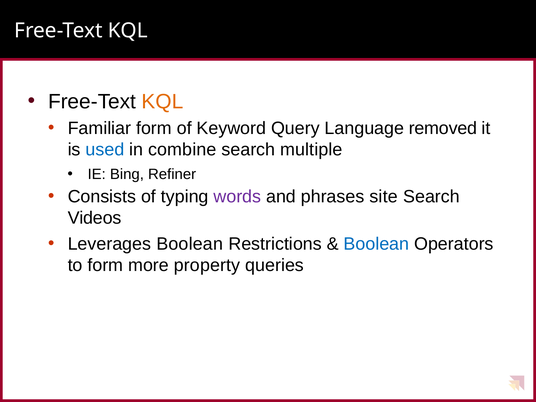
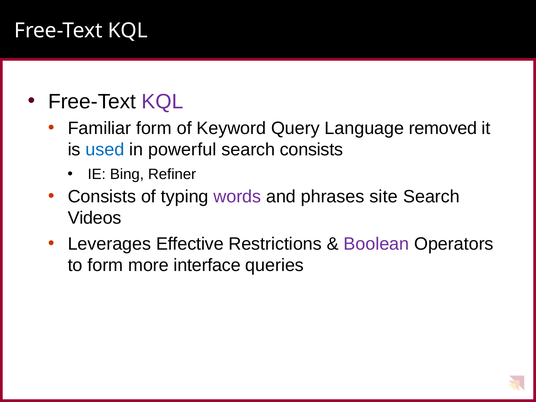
KQL colour: orange -> purple (162, 102)
combine: combine -> powerful (182, 150)
search multiple: multiple -> consists (311, 150)
Leverages Boolean: Boolean -> Effective (190, 244)
Boolean colour: blue -> purple (376, 244)
property: property -> interface (207, 265)
